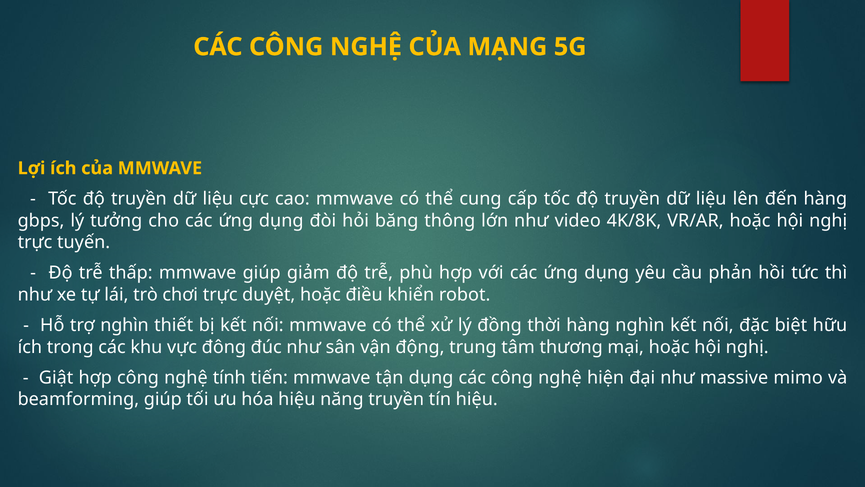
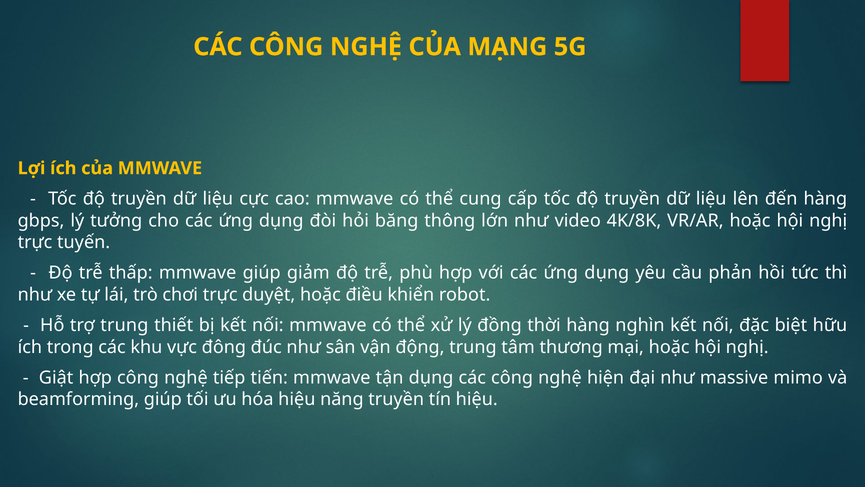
trợ nghìn: nghìn -> trung (124, 325)
tính: tính -> tiếp (229, 377)
